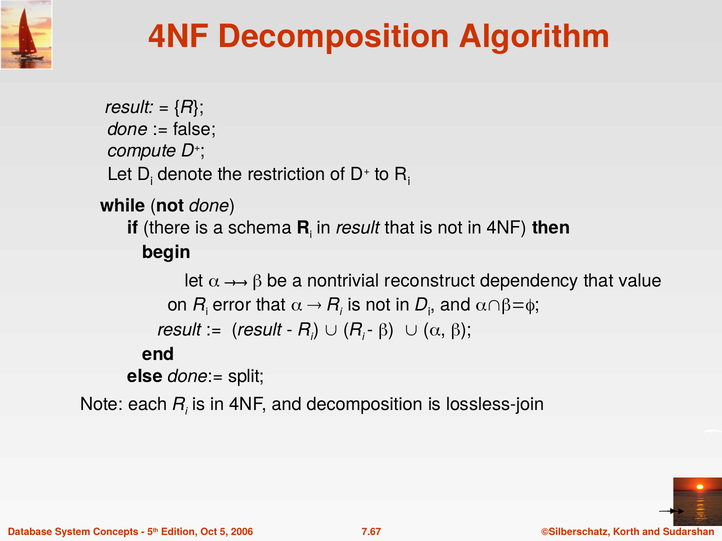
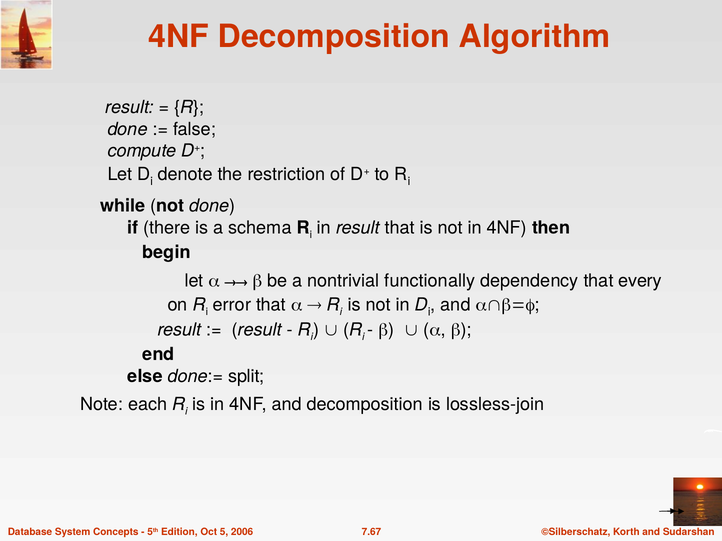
reconstruct: reconstruct -> functionally (430, 281)
value: value -> every (640, 281)
